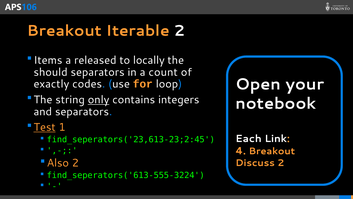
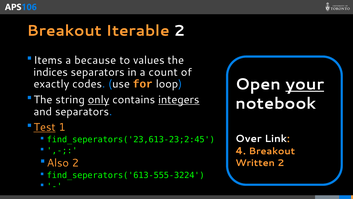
released: released -> because (95, 60)
locally: locally -> values (149, 60)
should: should -> indices (51, 72)
your underline: none -> present (305, 84)
integers underline: none -> present (179, 99)
Each: Each -> Over (249, 138)
Discuss: Discuss -> Written (255, 163)
